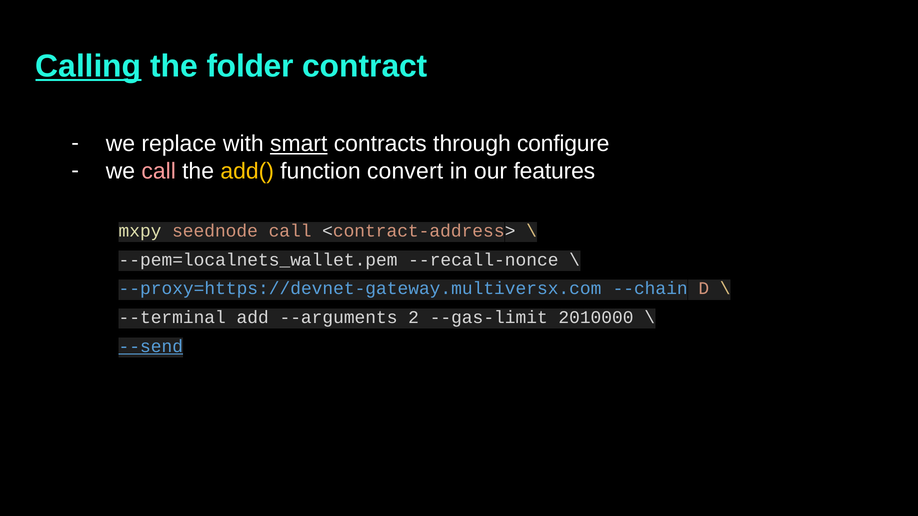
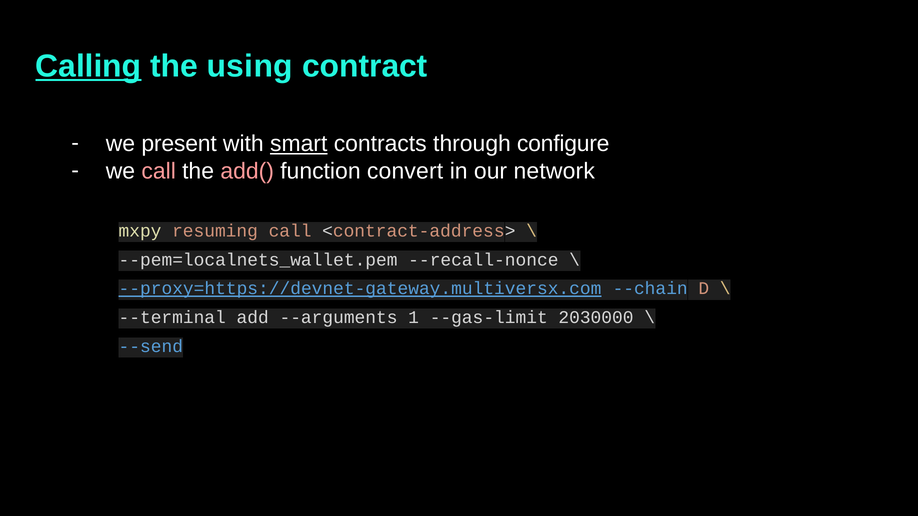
folder: folder -> using (250, 66)
replace: replace -> present (179, 144)
add( colour: yellow -> pink (247, 171)
features: features -> network (554, 171)
seednode: seednode -> resuming (215, 231)
--proxy=https://devnet-gateway.multiversx.com underline: none -> present (360, 289)
2: 2 -> 1 (414, 318)
2010000: 2010000 -> 2030000 (596, 318)
--send underline: present -> none (151, 347)
